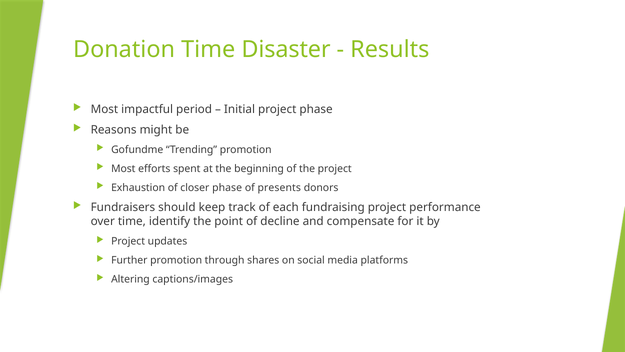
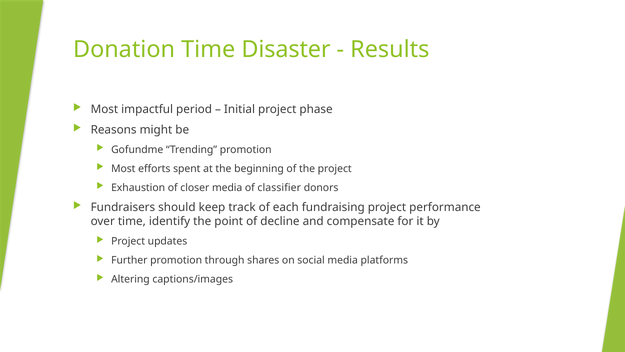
closer phase: phase -> media (227, 187)
presents: presents -> classifier (279, 187)
